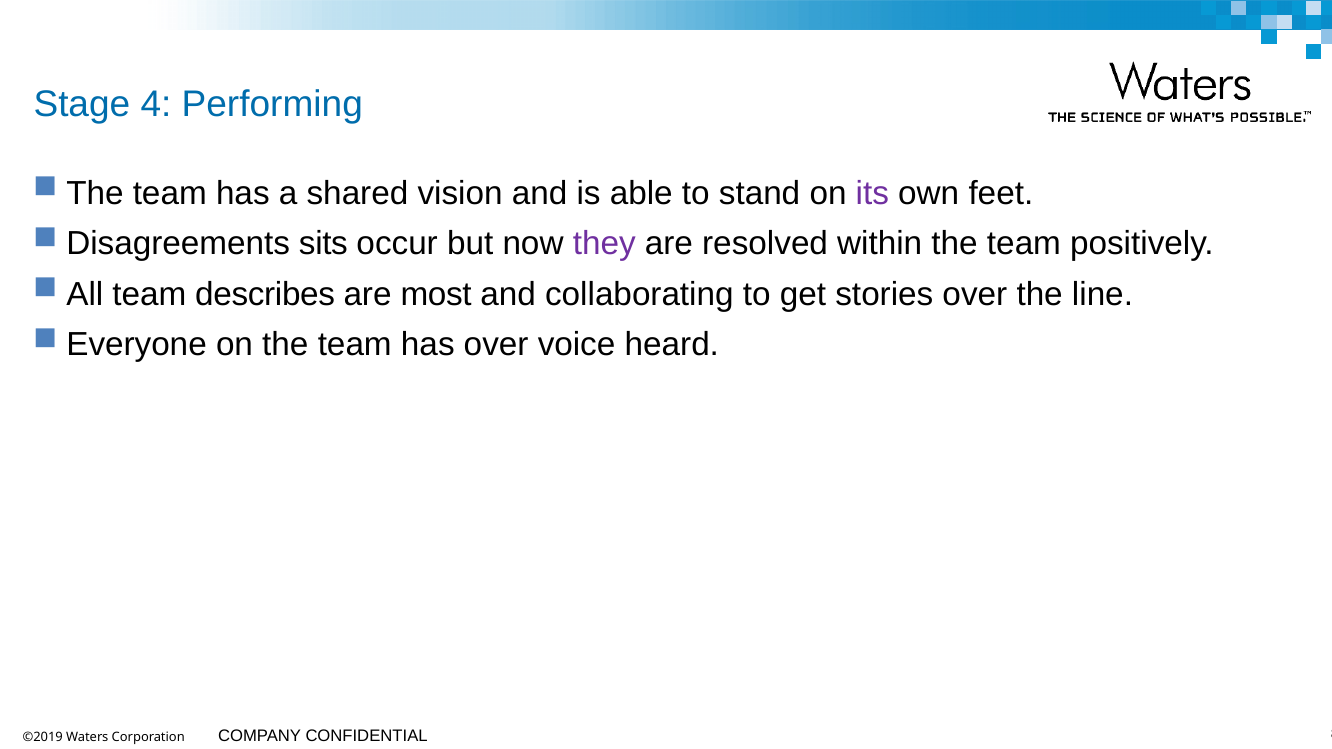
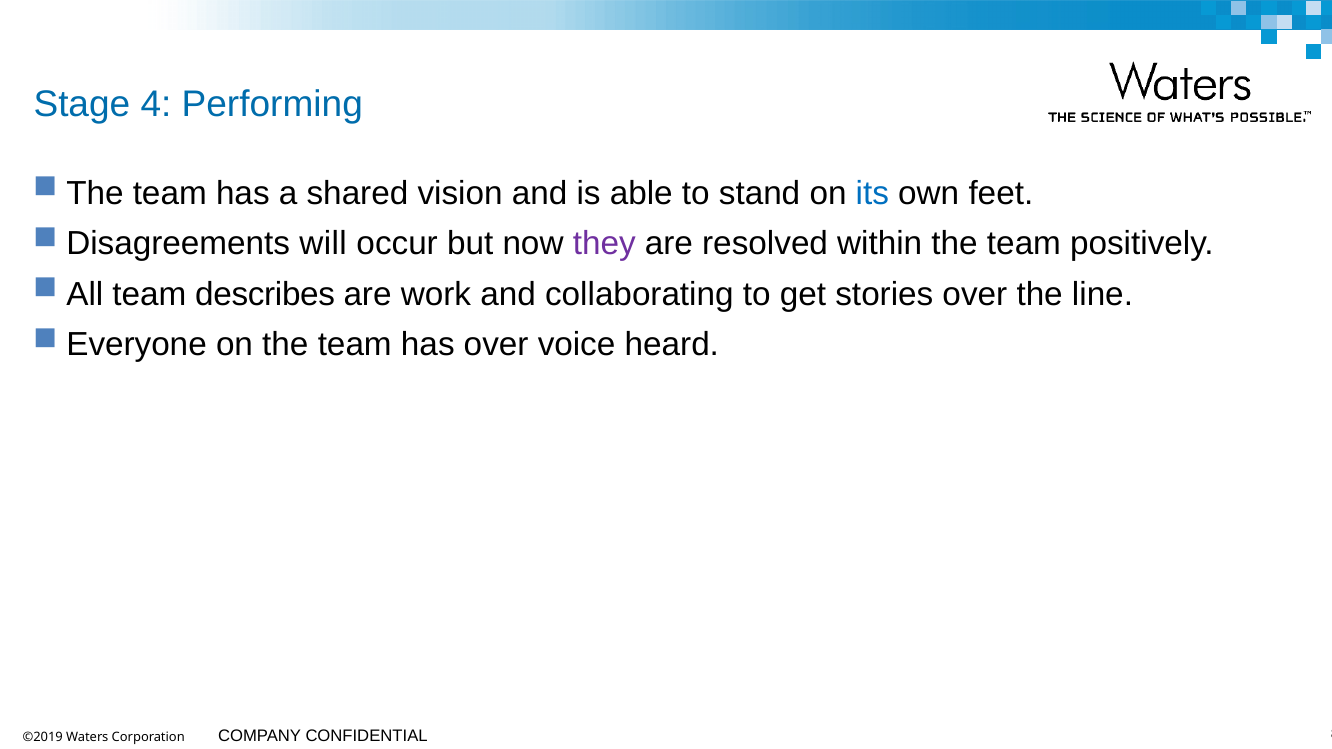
its colour: purple -> blue (872, 193)
sits: sits -> will (323, 244)
most: most -> work (436, 294)
